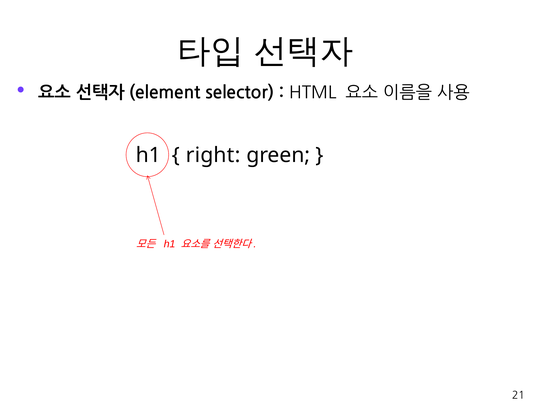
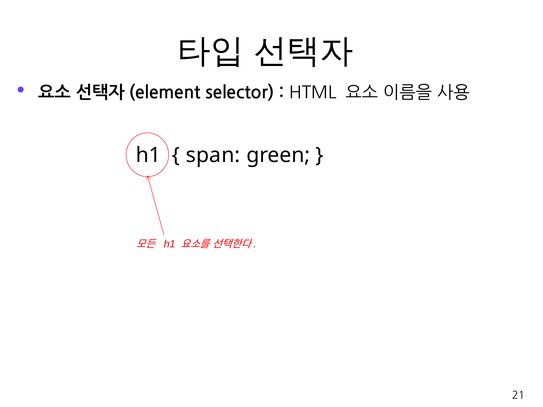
right: right -> span (213, 155)
